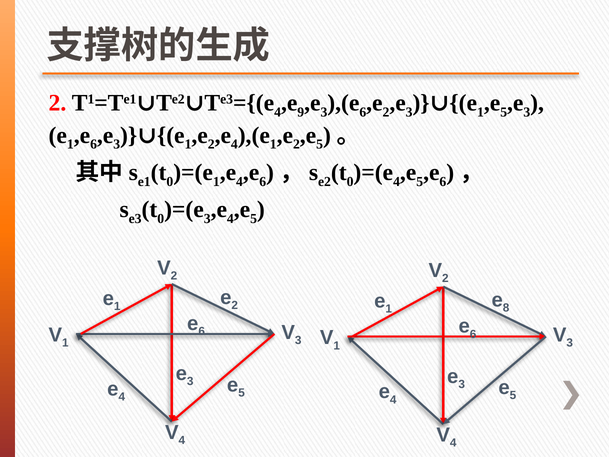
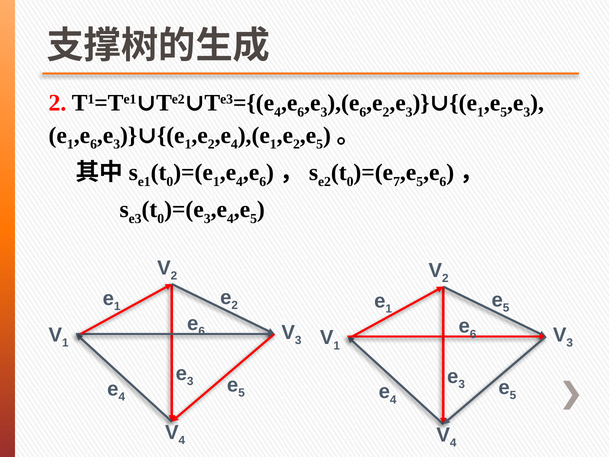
9: 9 -> 6 (301, 112)
4: 4 -> 7 (397, 181)
8: 8 -> 5 (506, 308)
